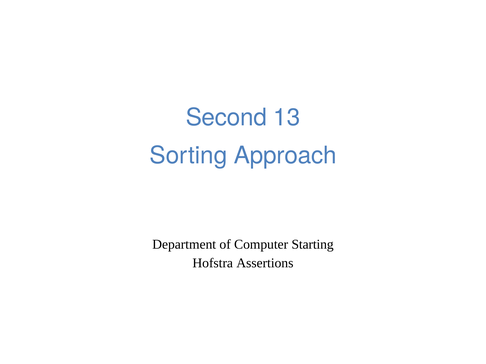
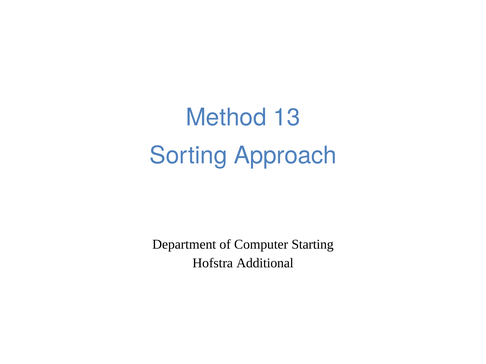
Second: Second -> Method (226, 118)
Assertions: Assertions -> Additional (265, 264)
